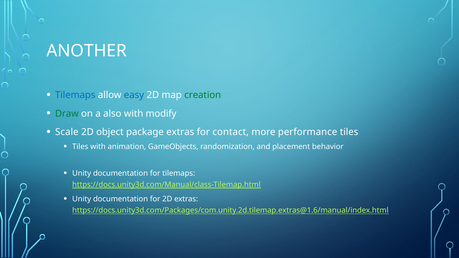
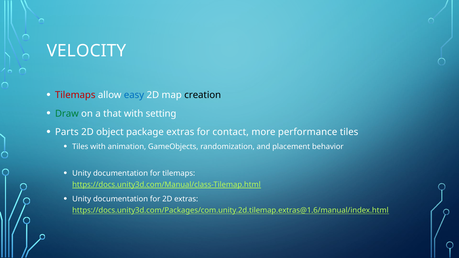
ANOTHER: ANOTHER -> VELOCITY (87, 51)
Tilemaps colour: blue -> red (75, 95)
creation colour: green -> black (203, 95)
also: also -> that (112, 114)
modify: modify -> setting (161, 114)
Scale: Scale -> Parts (67, 132)
